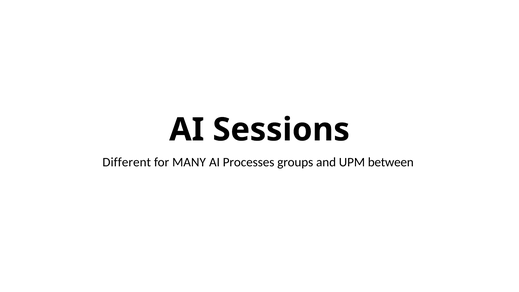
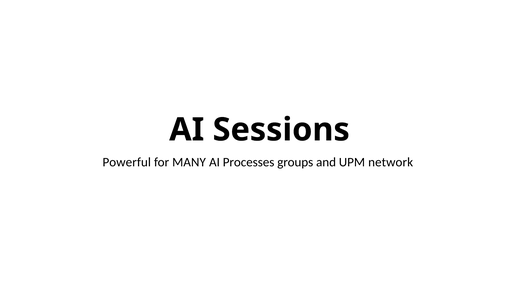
Different: Different -> Powerful (127, 162)
between: between -> network (391, 162)
